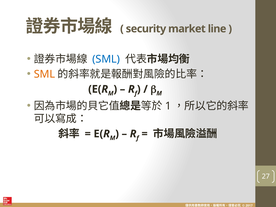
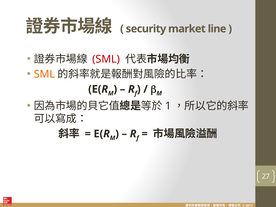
SML colour: blue -> red (106, 59)
